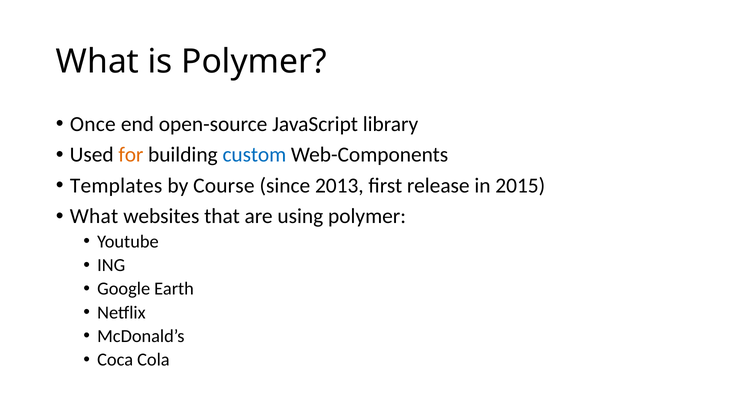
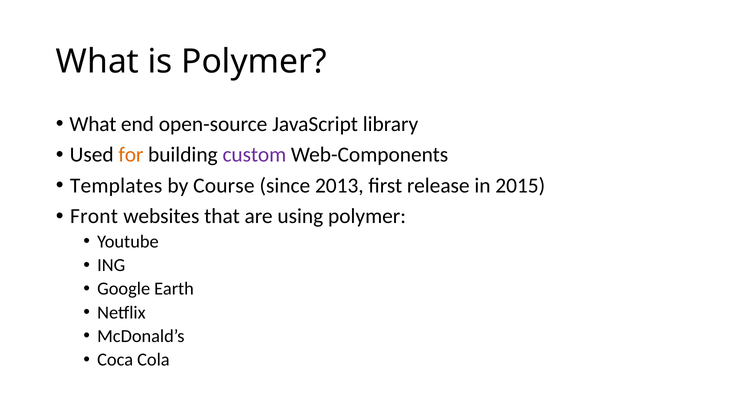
Once: Once -> What (93, 124)
custom colour: blue -> purple (254, 155)
What: What -> Front (94, 216)
